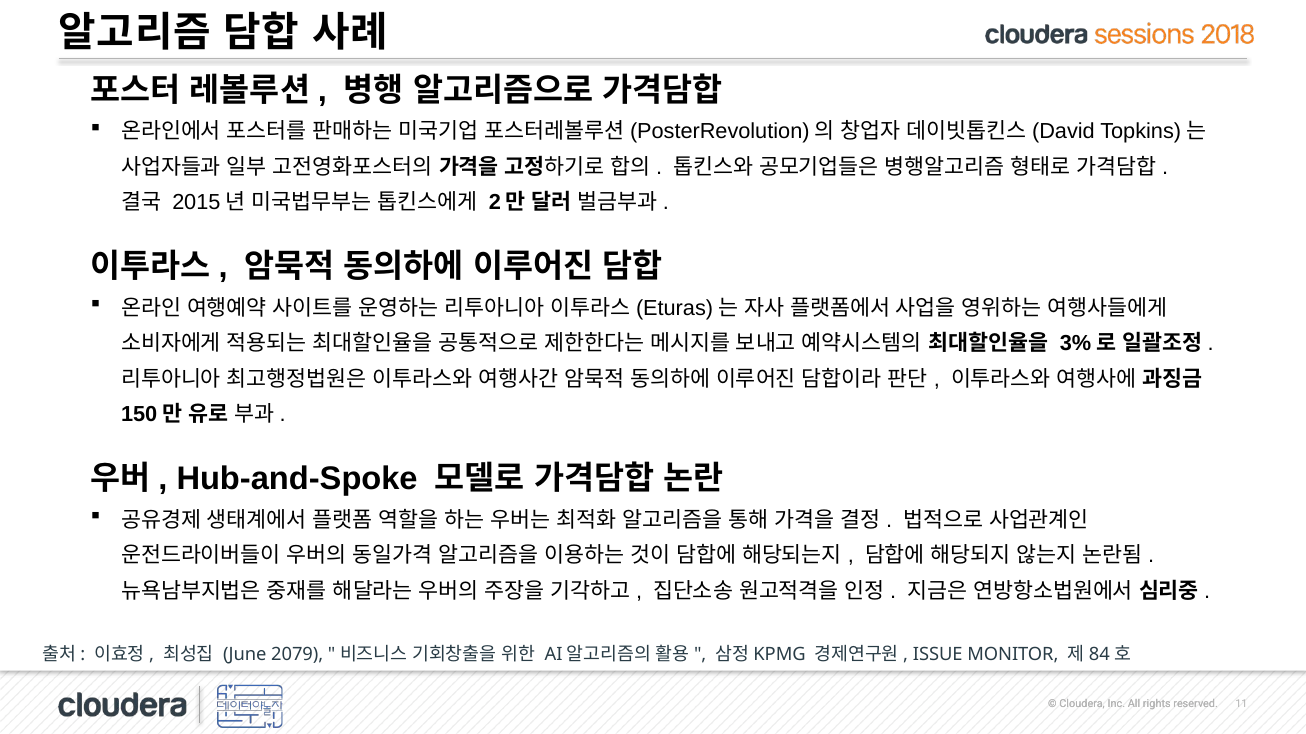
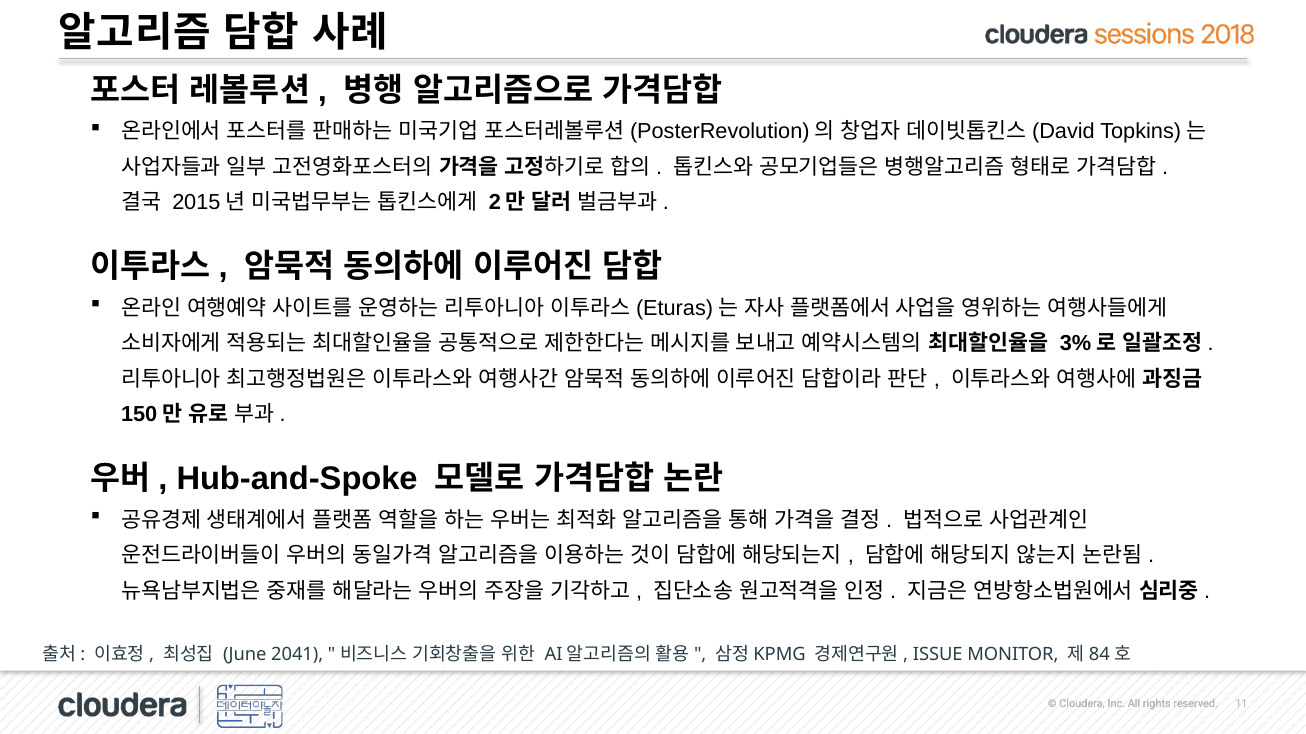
2079: 2079 -> 2041 (297, 655)
